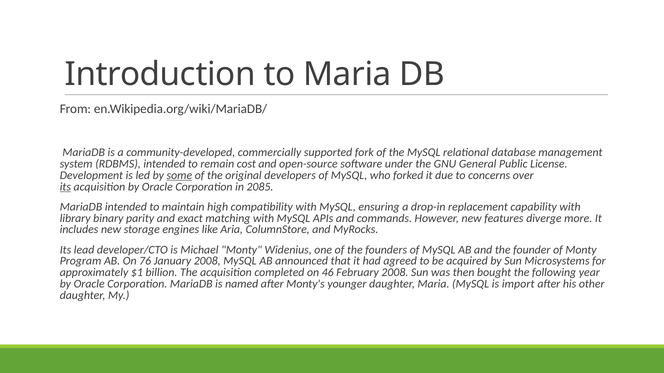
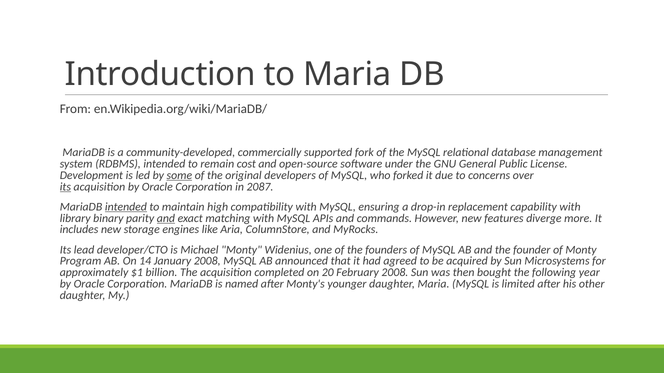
2085: 2085 -> 2087 (260, 187)
intended underline: none -> present (126, 207)
and underline: none -> present (166, 218)
76: 76 -> 14 (145, 261)
46: 46 -> 20 (328, 273)
import: import -> limited (518, 284)
